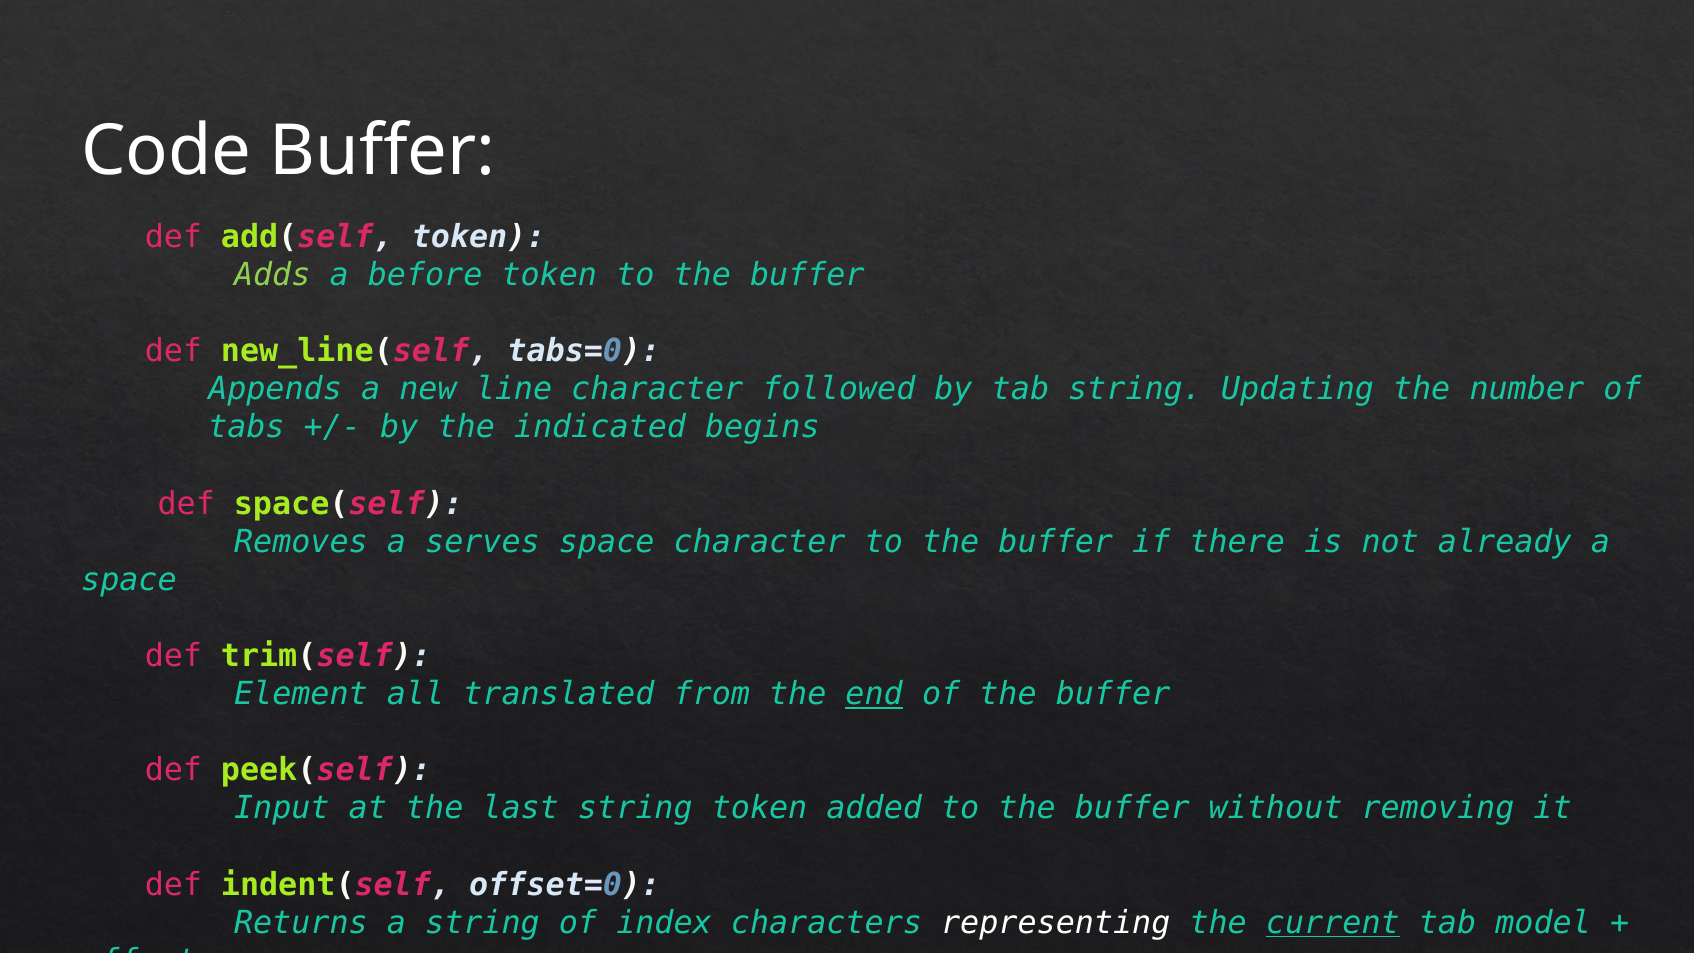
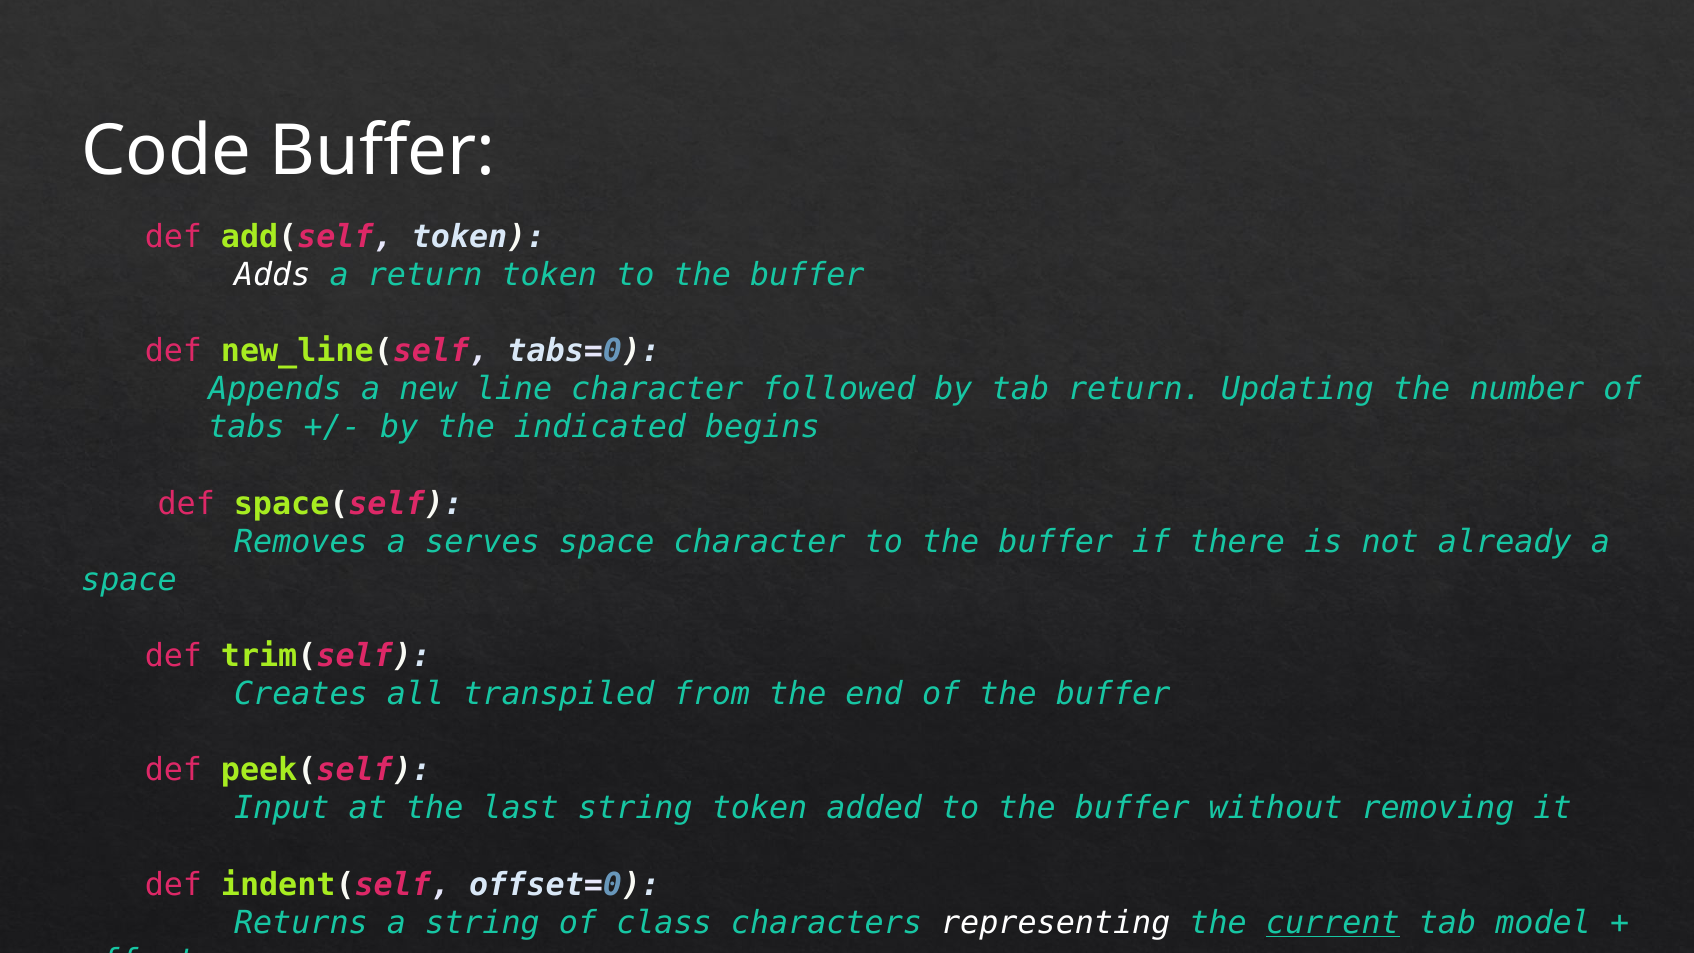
Adds colour: light green -> white (272, 275)
a before: before -> return (425, 275)
tab string: string -> return (1135, 389)
Element: Element -> Creates (301, 694)
translated: translated -> transpiled (559, 694)
end underline: present -> none (874, 694)
index: index -> class (664, 923)
